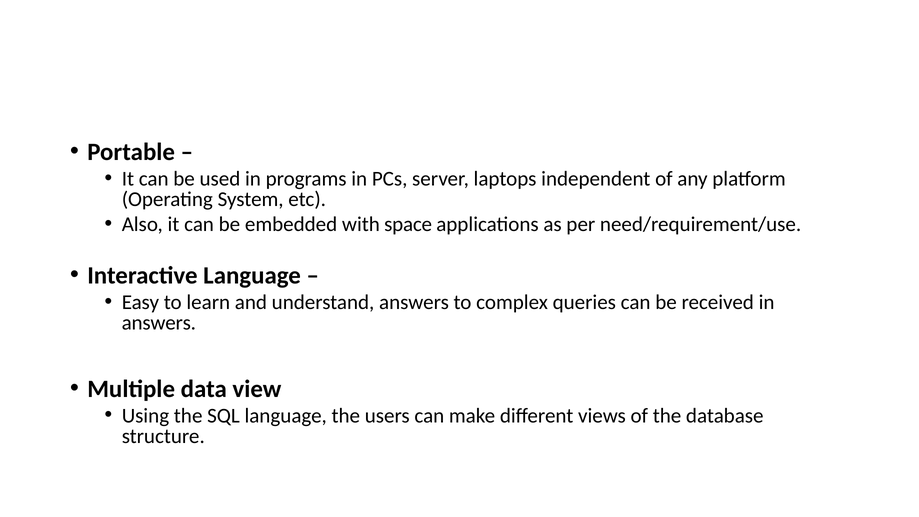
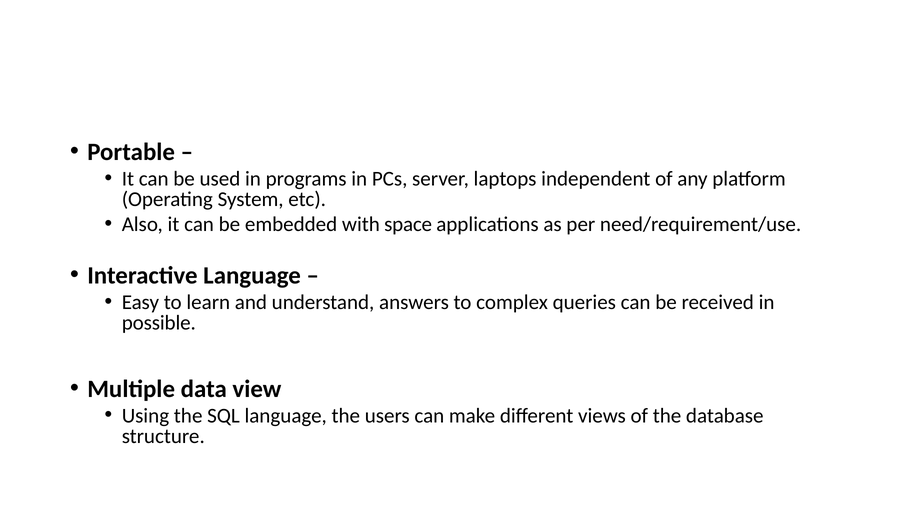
answers: answers -> possible (159, 323)
